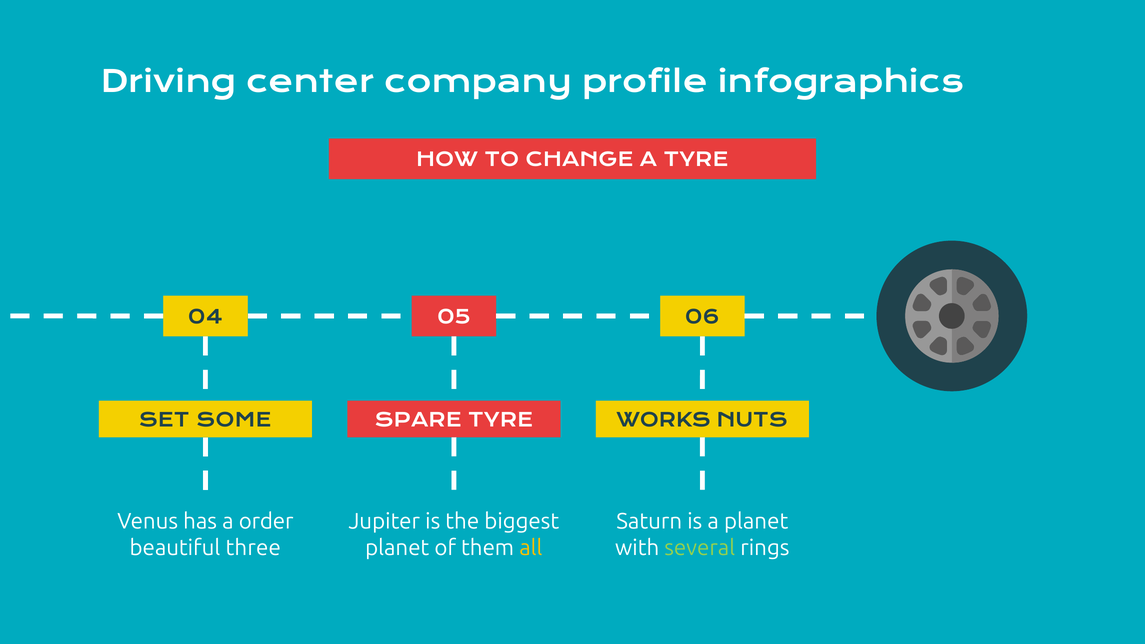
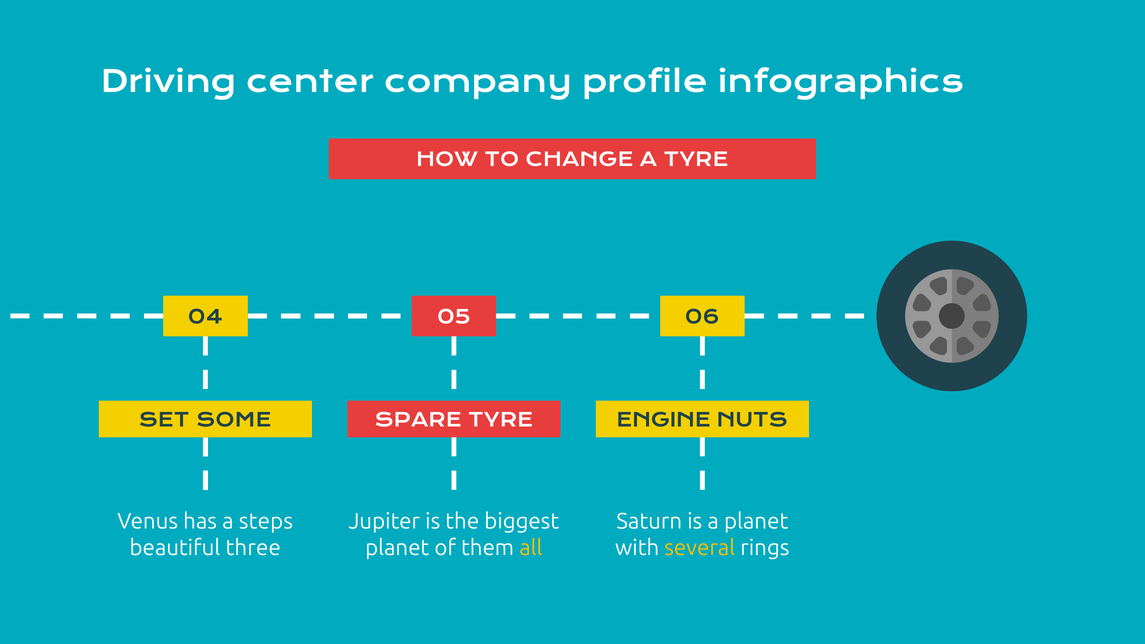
WORKS: WORKS -> ENGINE (663, 420)
order: order -> steps (266, 521)
several colour: light green -> yellow (700, 548)
